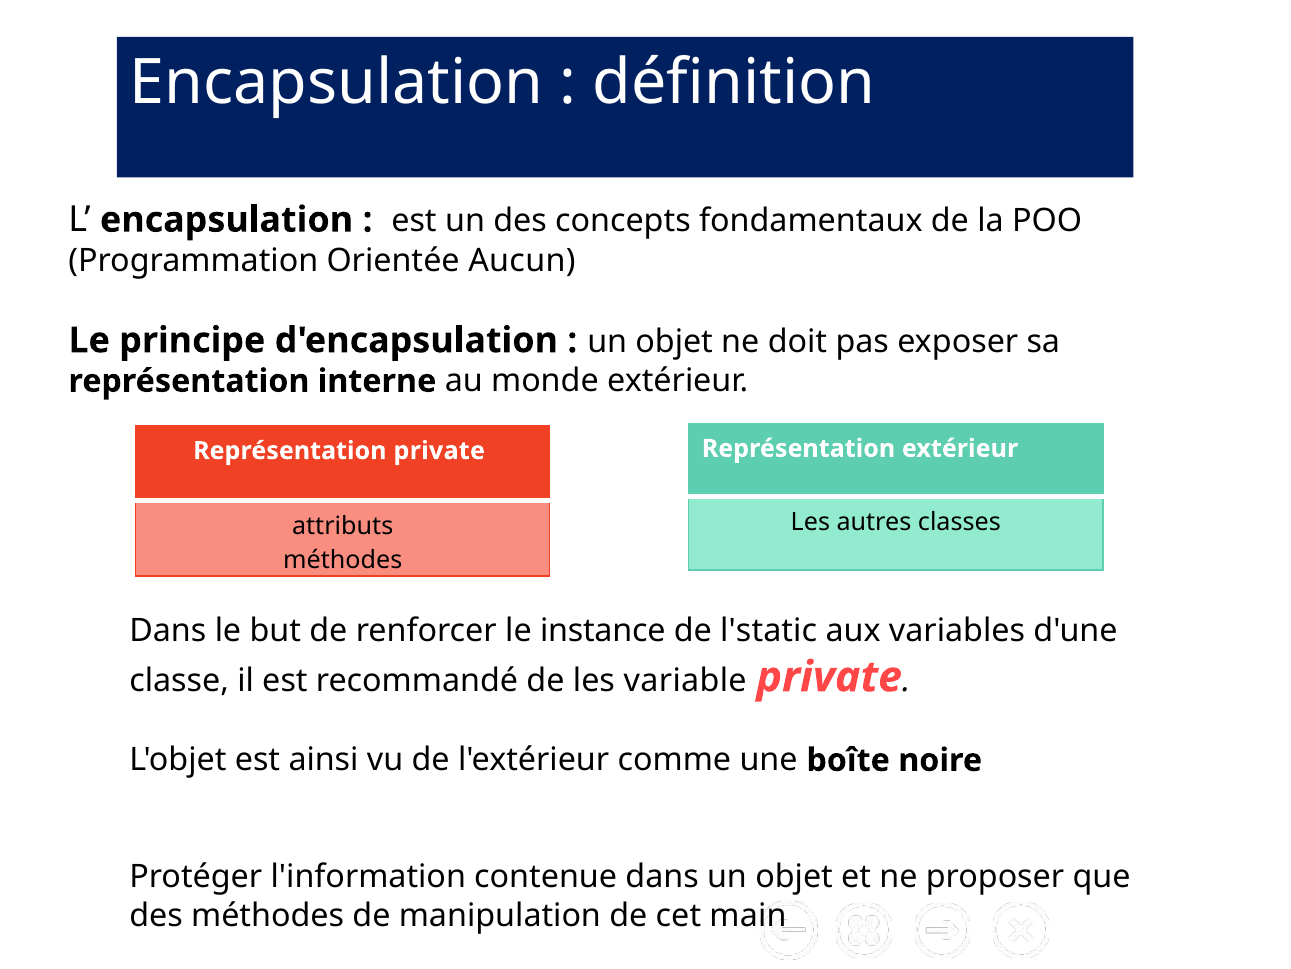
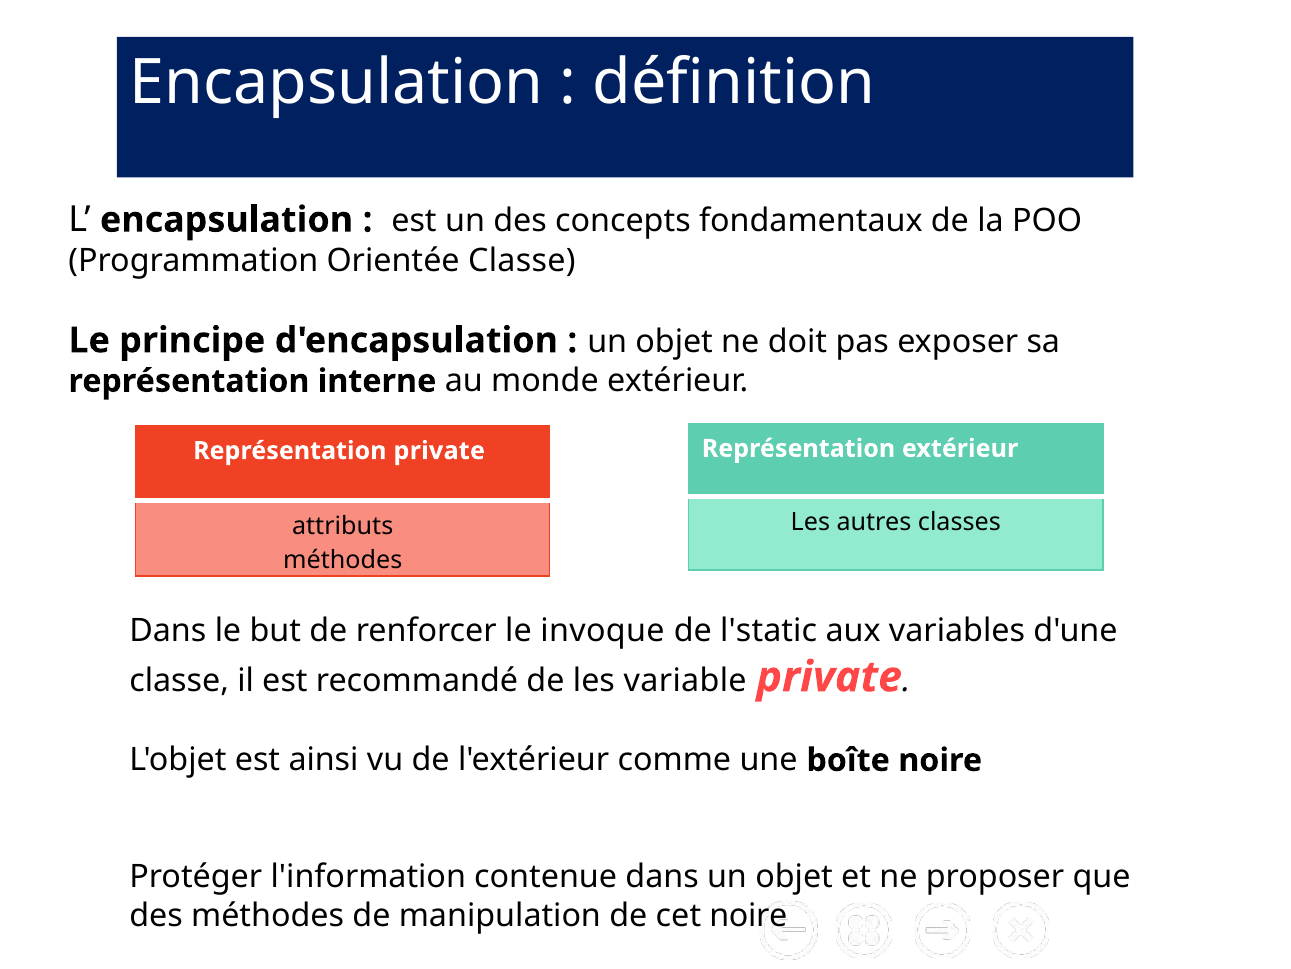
Orientée Aucun: Aucun -> Classe (522, 260)
instance: instance -> invoque (602, 631)
cet main: main -> noire (748, 915)
